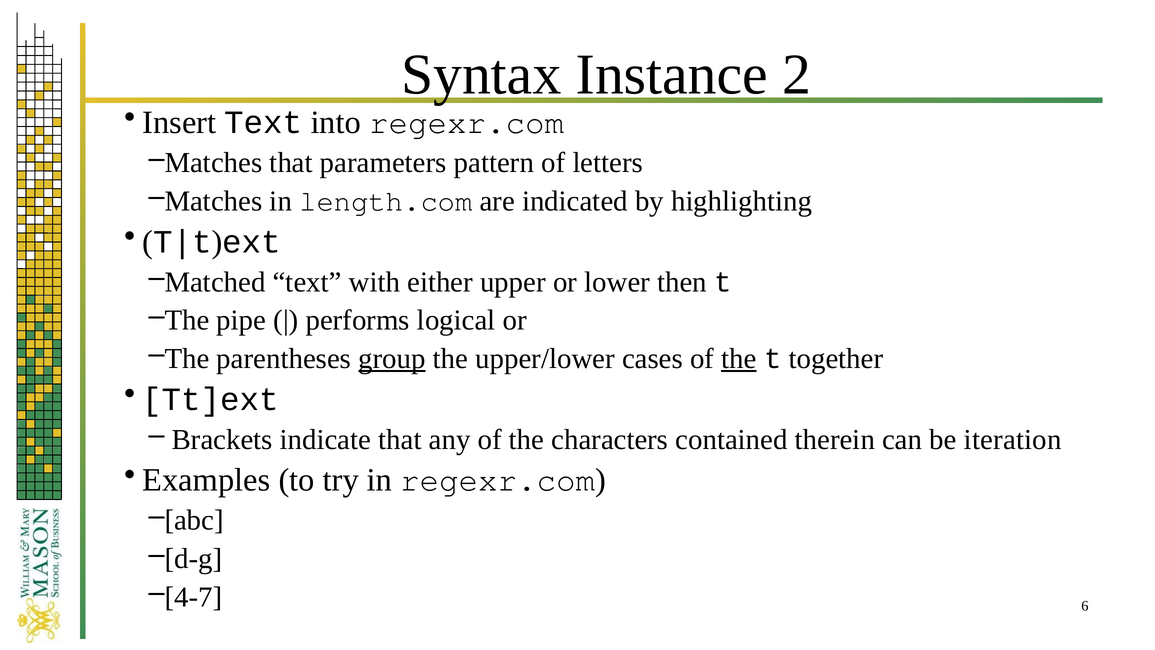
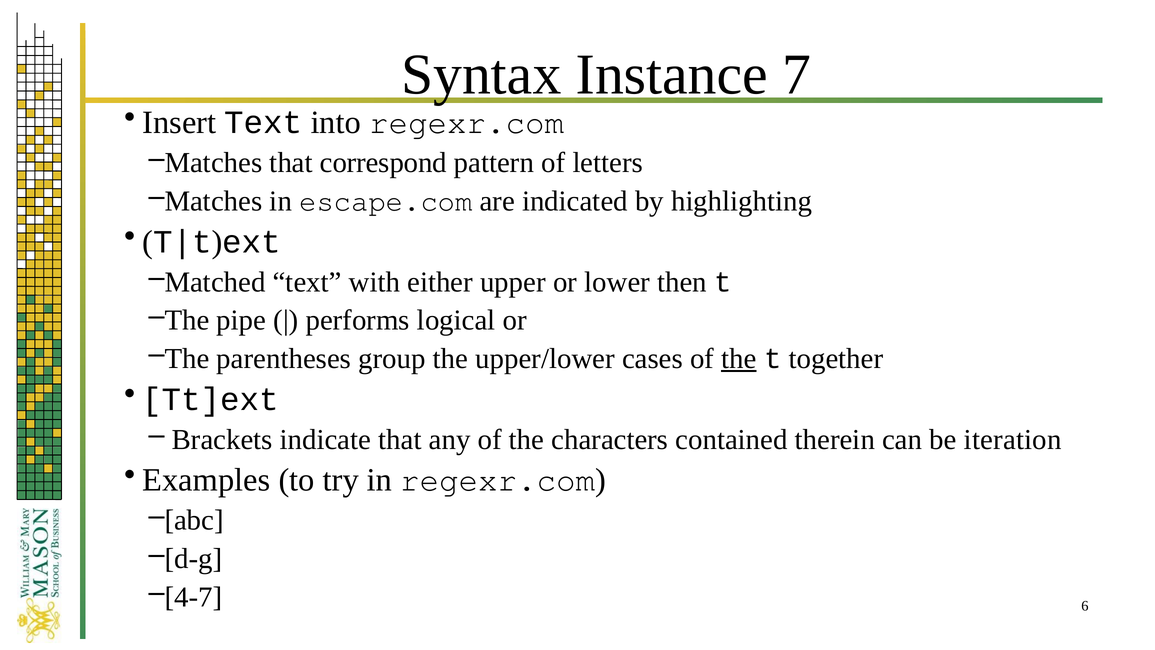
2: 2 -> 7 (797, 75)
parameters: parameters -> correspond (383, 163)
length.com: length.com -> escape.com (386, 201)
group underline: present -> none (392, 358)
